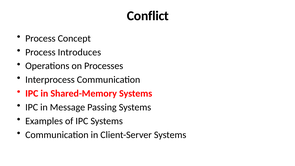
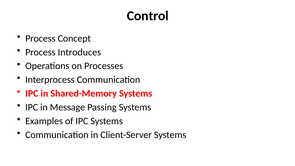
Conflict: Conflict -> Control (148, 16)
